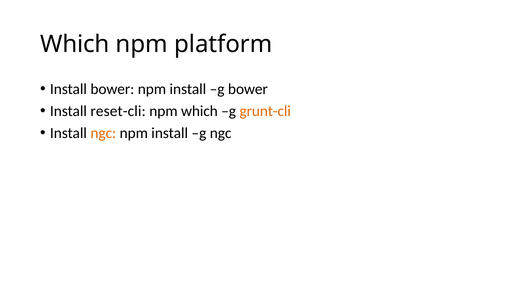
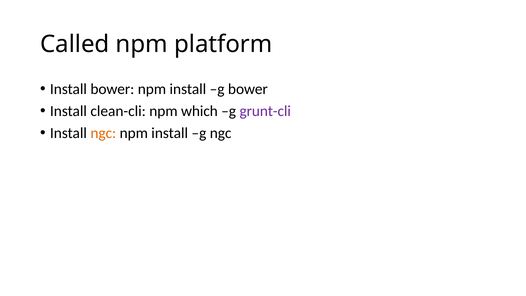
Which: Which -> Called (75, 44)
reset-cli: reset-cli -> clean-cli (118, 111)
grunt-cli colour: orange -> purple (265, 111)
